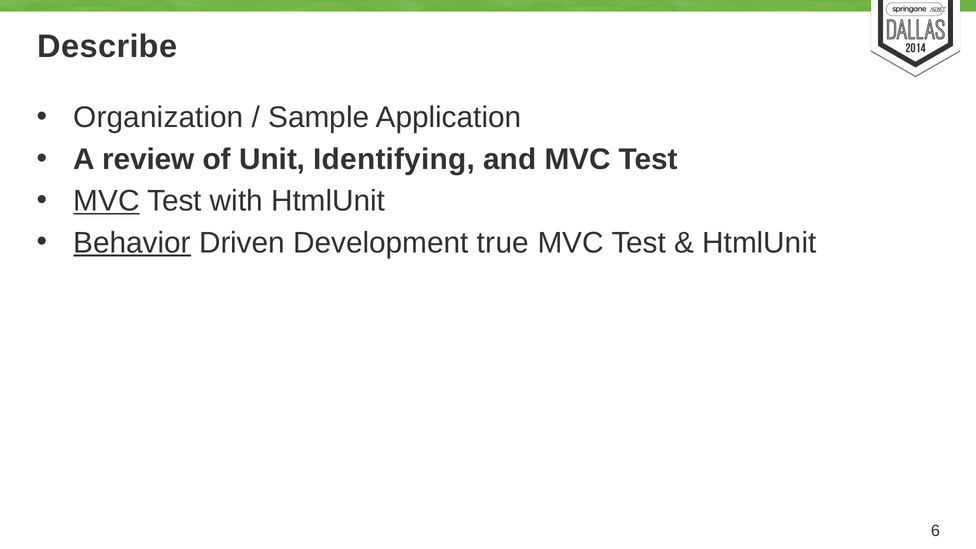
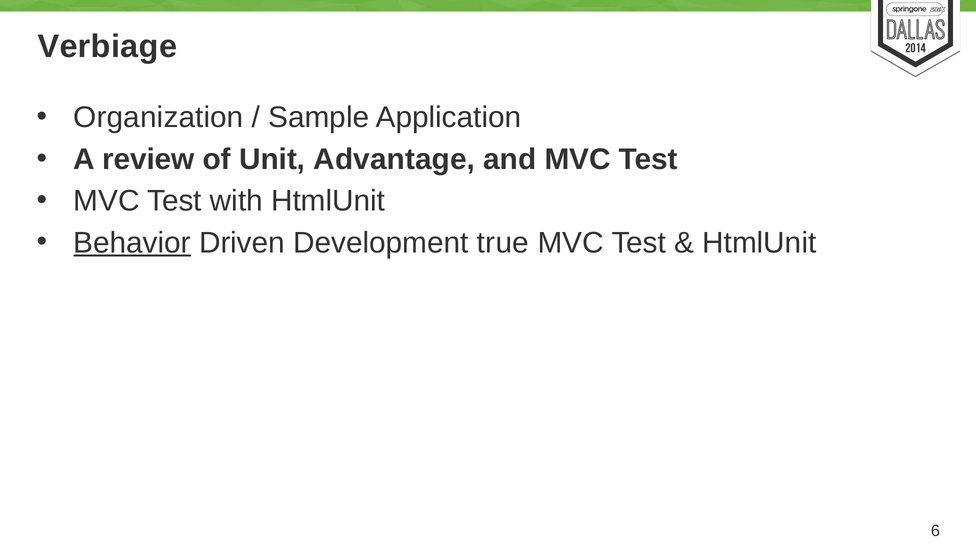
Describe: Describe -> Verbiage (107, 46)
Identifying: Identifying -> Advantage (394, 159)
MVC underline: present -> none (107, 201)
